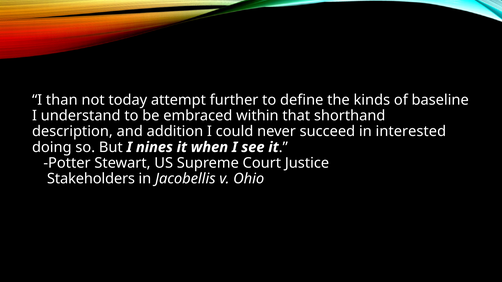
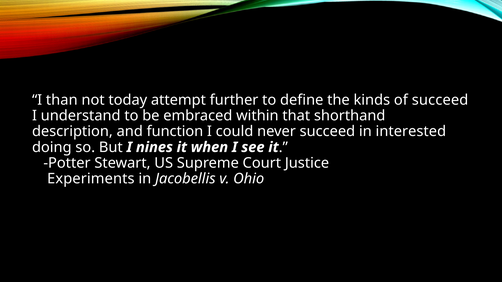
of baseline: baseline -> succeed (440, 100)
addition: addition -> function (175, 132)
Stakeholders: Stakeholders -> Experiments (91, 179)
